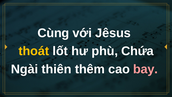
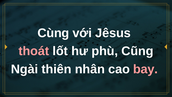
thoát colour: yellow -> pink (34, 51)
Chứa: Chứa -> Cũng (137, 51)
thêm: thêm -> nhân (90, 69)
